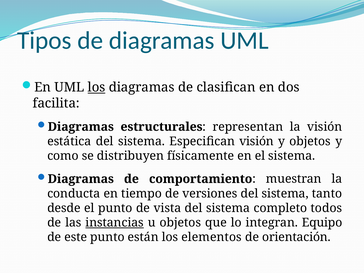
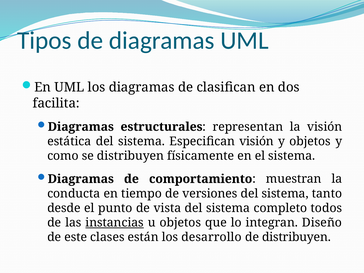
los underline: present -> none (97, 87)
Equipo: Equipo -> Diseño (322, 223)
este punto: punto -> clases (107, 237)
elementos: elementos -> desarrollo (211, 237)
de orientación: orientación -> distribuyen (296, 237)
